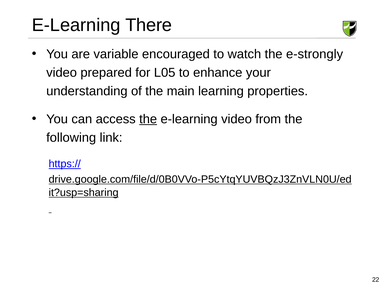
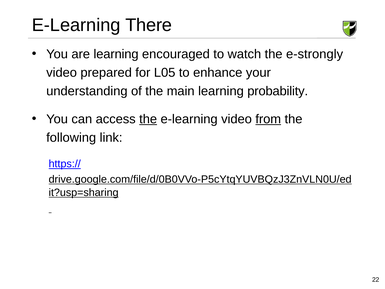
are variable: variable -> learning (116, 54)
properties: properties -> probability (278, 91)
from underline: none -> present (268, 119)
